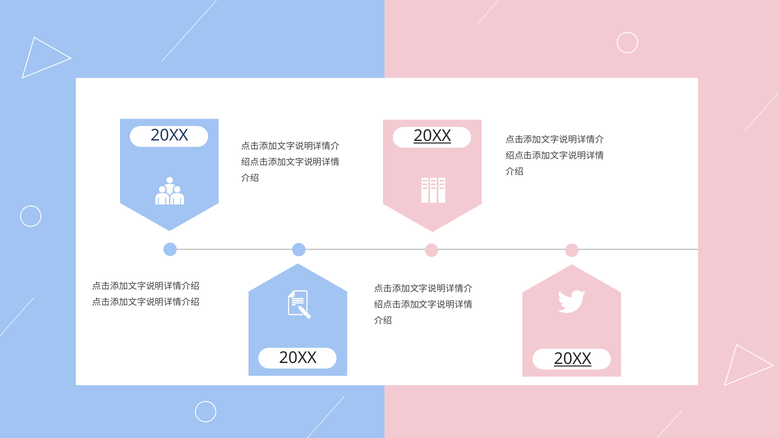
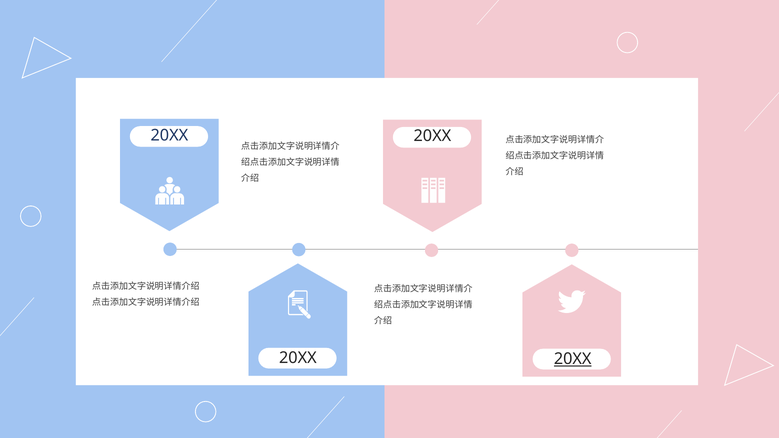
20XX underline: present -> none (432, 136)
